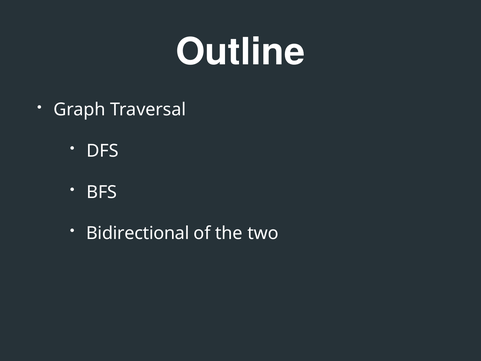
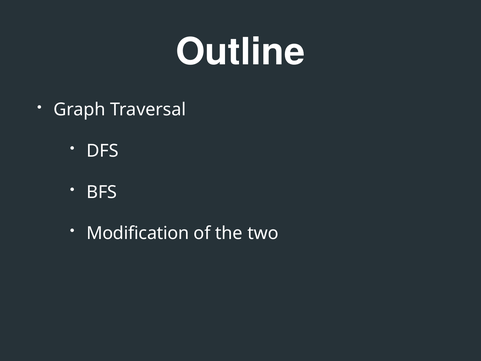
Bidirectional: Bidirectional -> Modification (138, 233)
